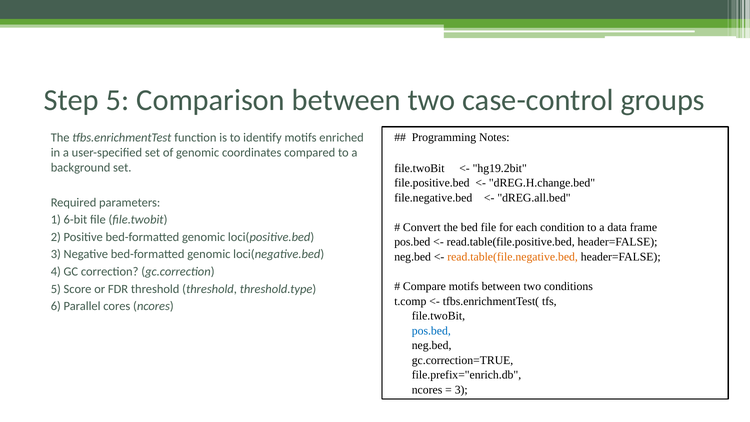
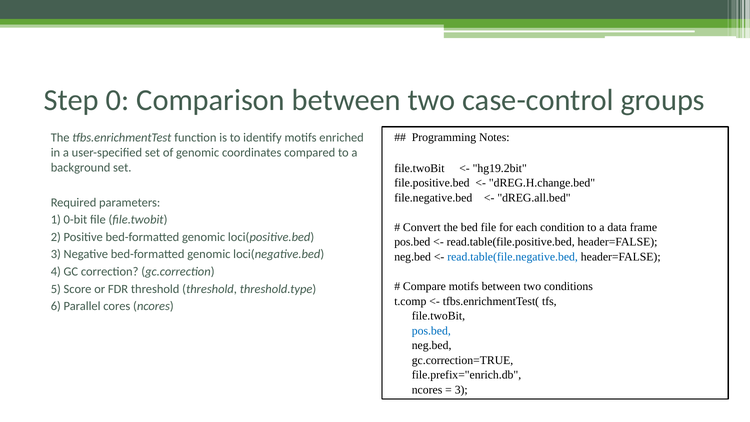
Step 5: 5 -> 0 (118, 100)
6-bit: 6-bit -> 0-bit (75, 220)
read.table(file.negative.bed colour: orange -> blue (513, 257)
